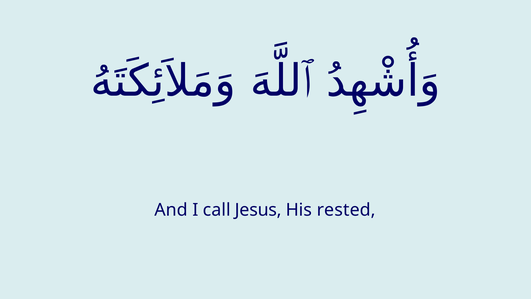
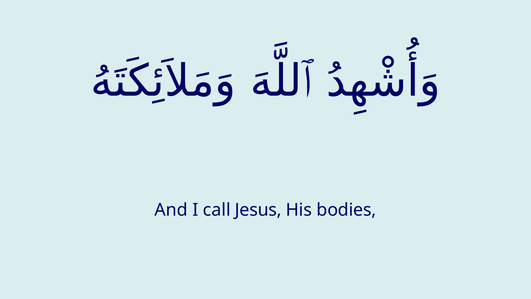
rested: rested -> bodies (346, 210)
